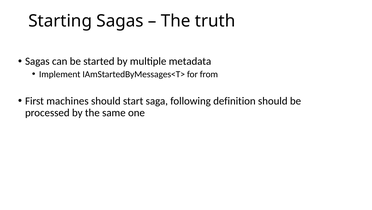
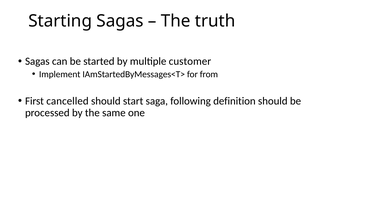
metadata: metadata -> customer (190, 61)
machines: machines -> cancelled (67, 101)
